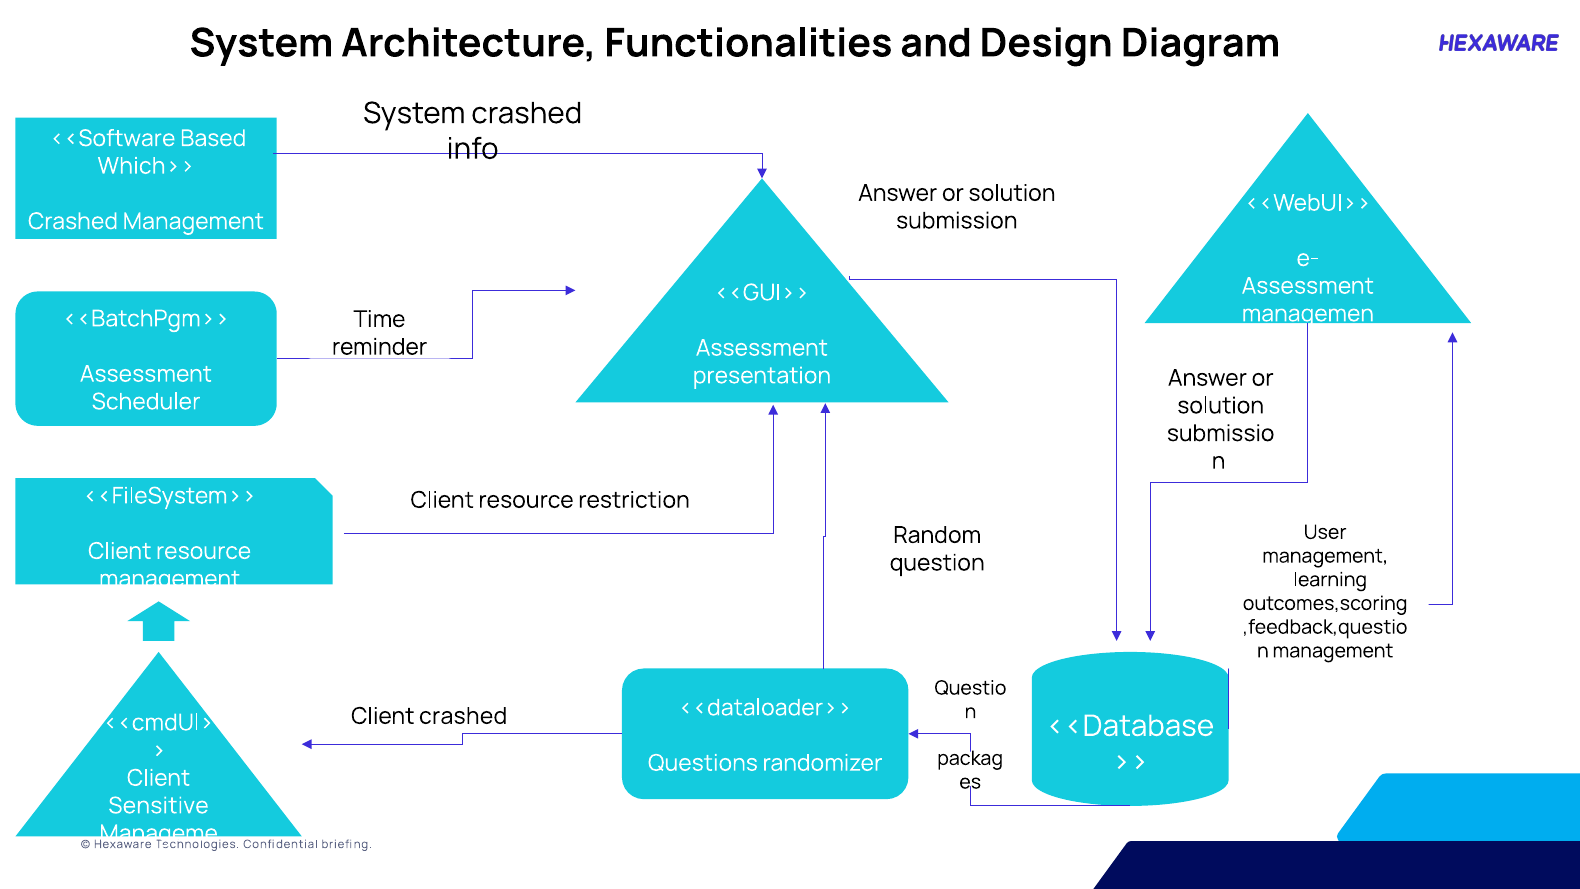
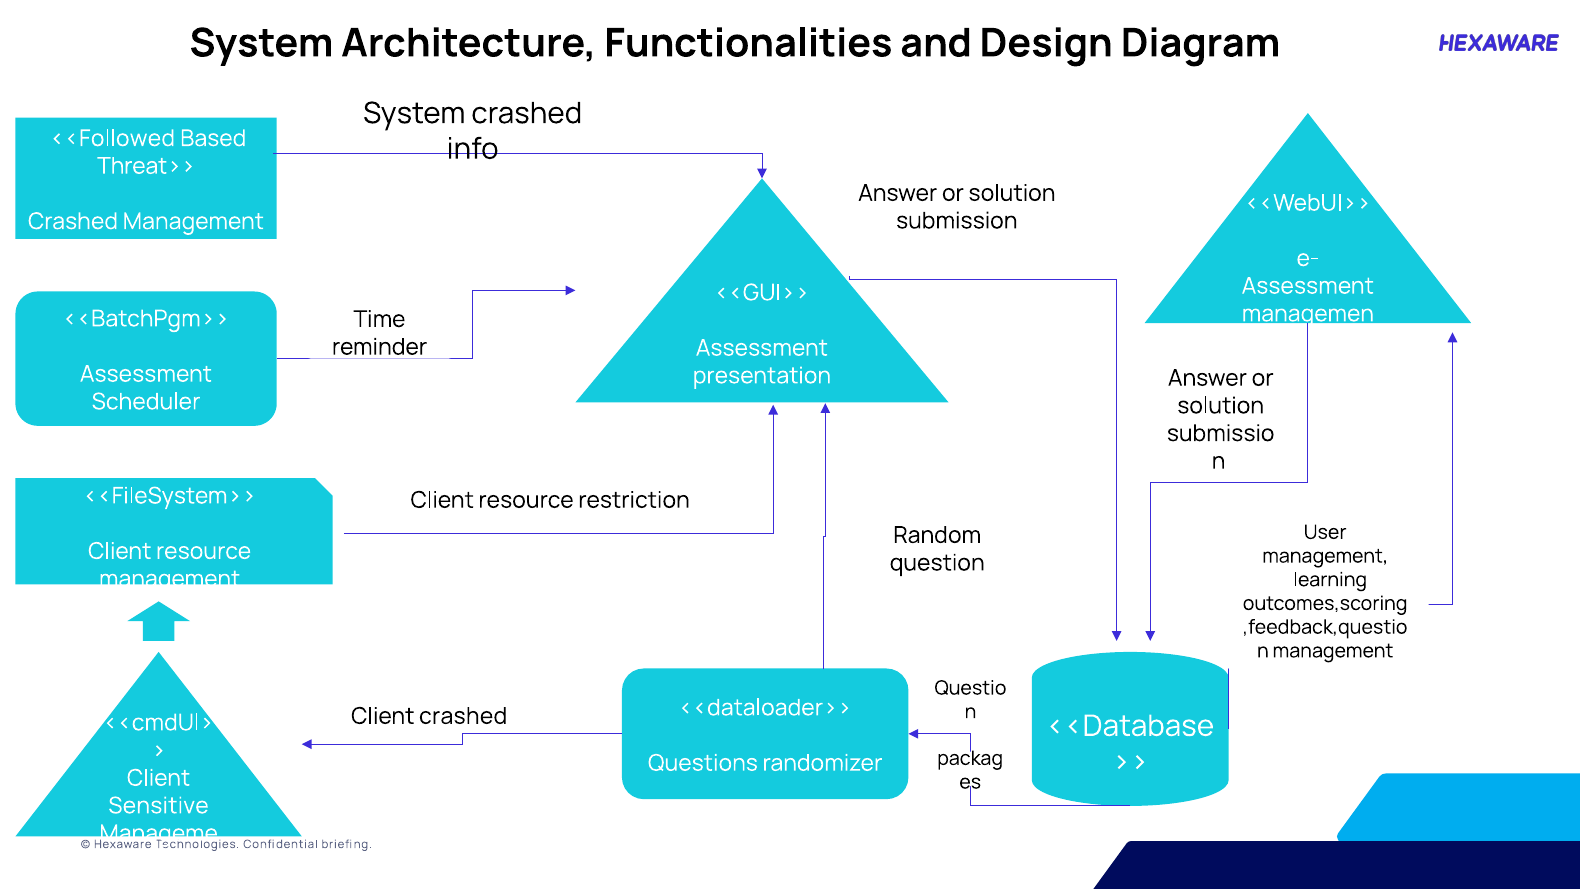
<<Software: <<Software -> <<Followed (113, 138)
Which>>: Which>> -> Threat>> (146, 166)
